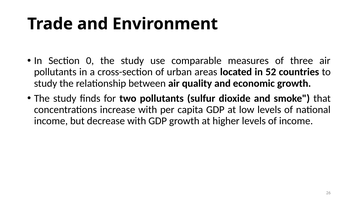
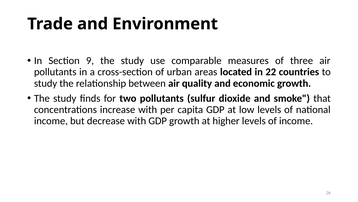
0: 0 -> 9 (90, 61)
52: 52 -> 22 (271, 72)
